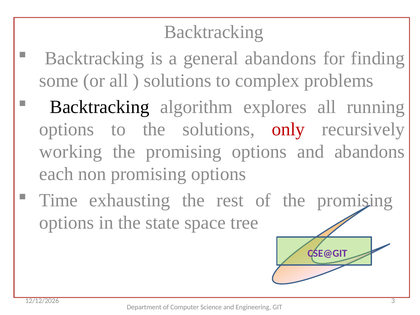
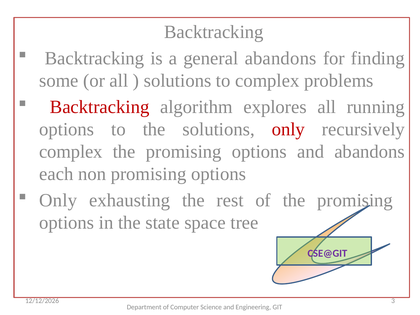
Backtracking colour: black -> red (100, 107)
working: working -> complex (71, 152)
Time: Time -> Only (58, 200)
